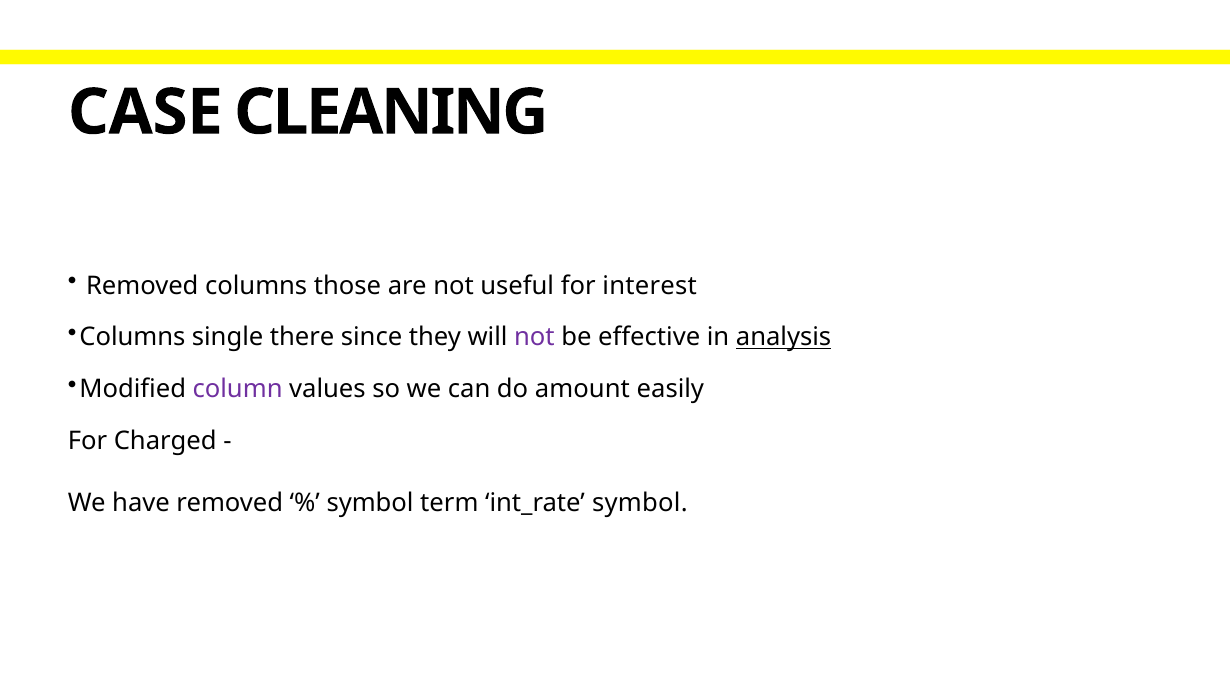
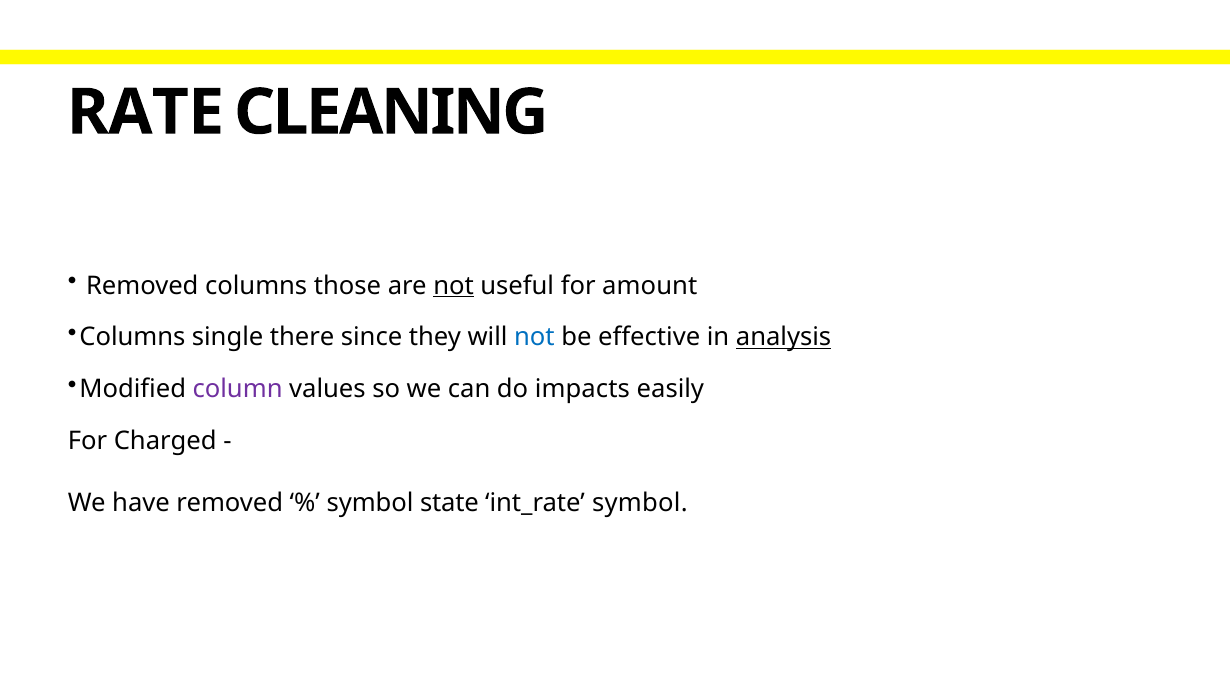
CASE: CASE -> RATE (146, 112)
not underline: none -> present (454, 286)
interest: interest -> amount (650, 286)
not colour: purple -> blue (534, 337)
amount: amount -> impacts (582, 389)
term: term -> state (449, 503)
